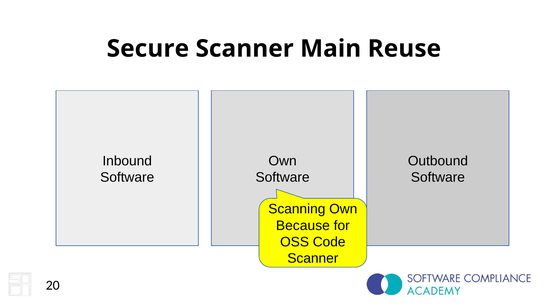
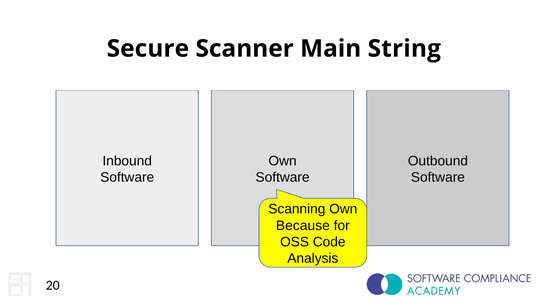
Reuse: Reuse -> String (404, 49)
Scanner: Scanner -> Analysis (313, 259)
